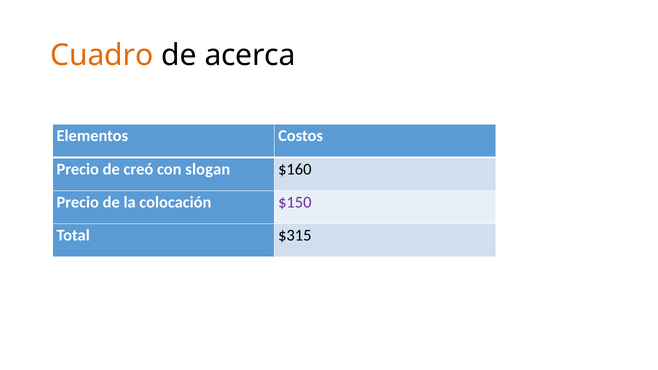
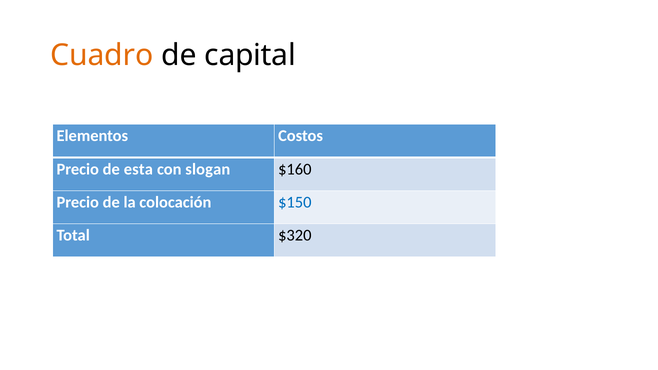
acerca: acerca -> capital (250, 55)
creó: creó -> esta (138, 169)
$150 colour: purple -> blue (295, 202)
$315: $315 -> $320 (295, 235)
